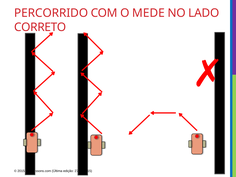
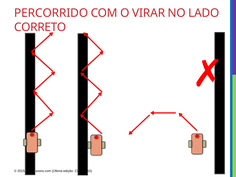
MEDE: MEDE -> VIRAR (149, 13)
